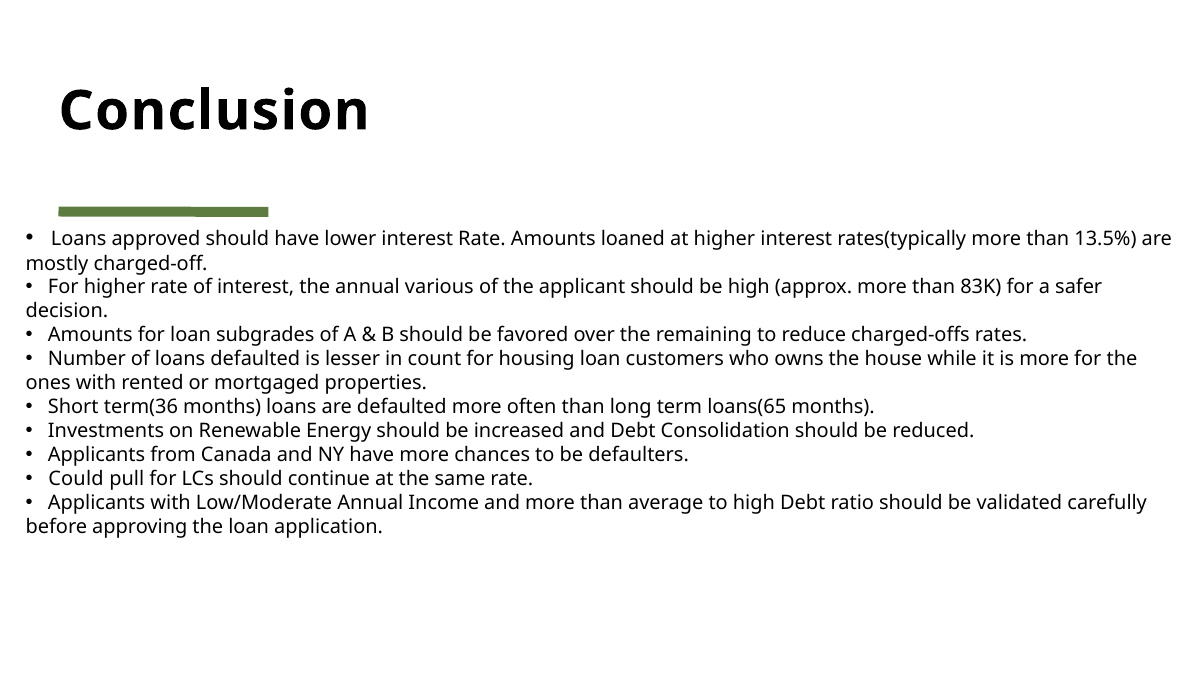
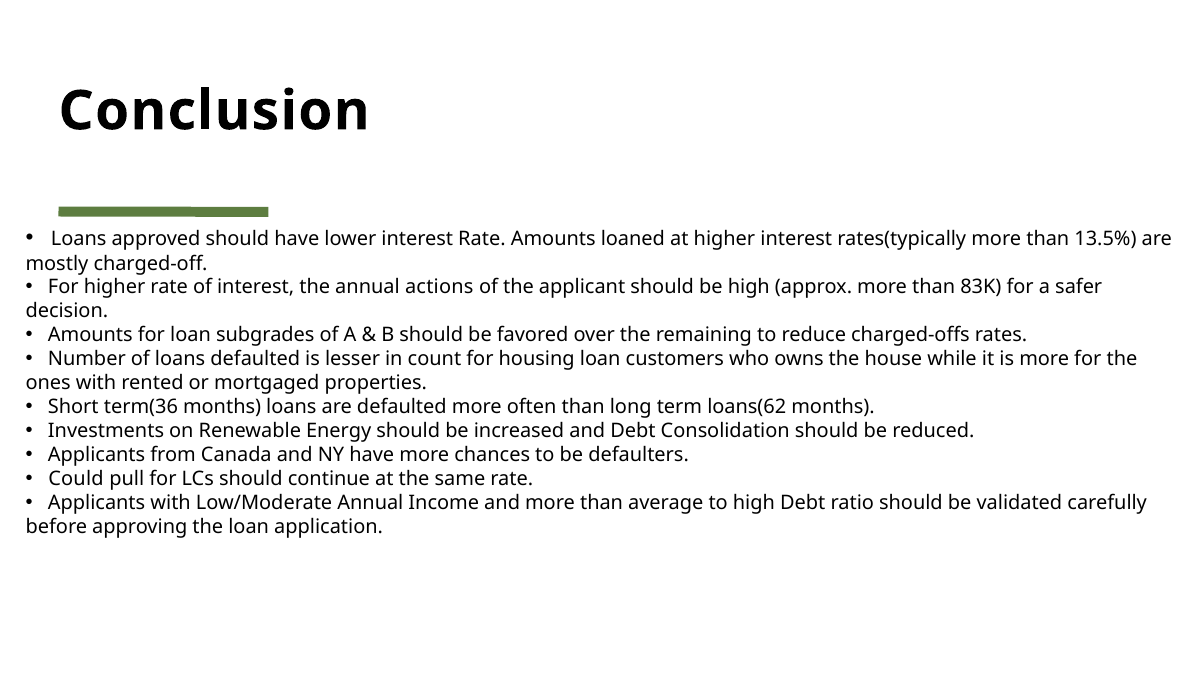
various: various -> actions (439, 287)
loans(65: loans(65 -> loans(62 (747, 407)
